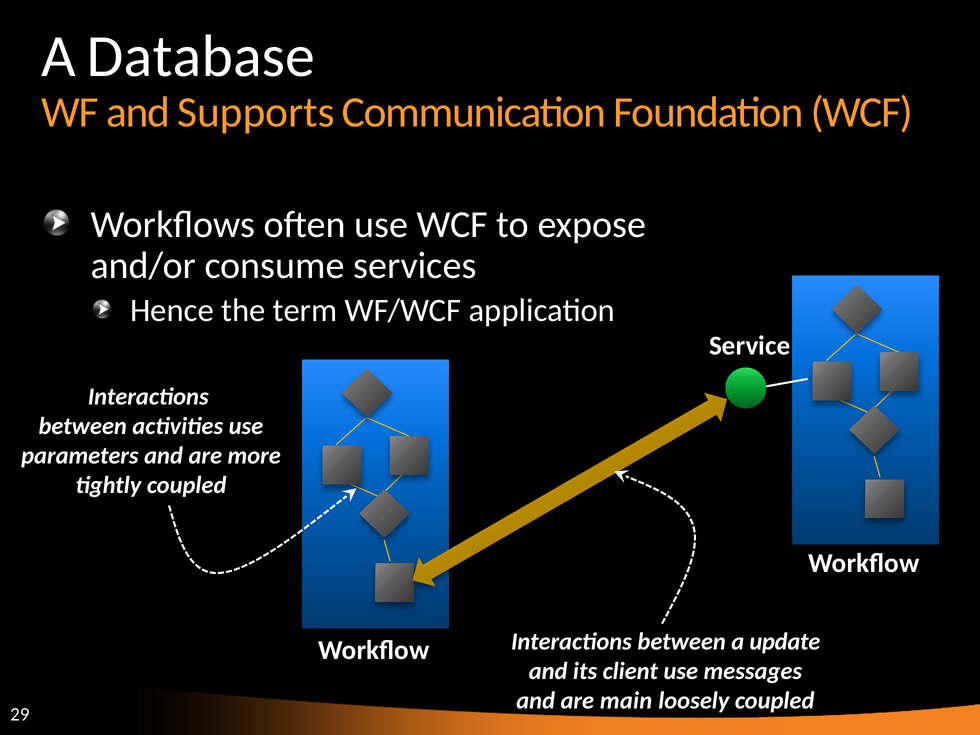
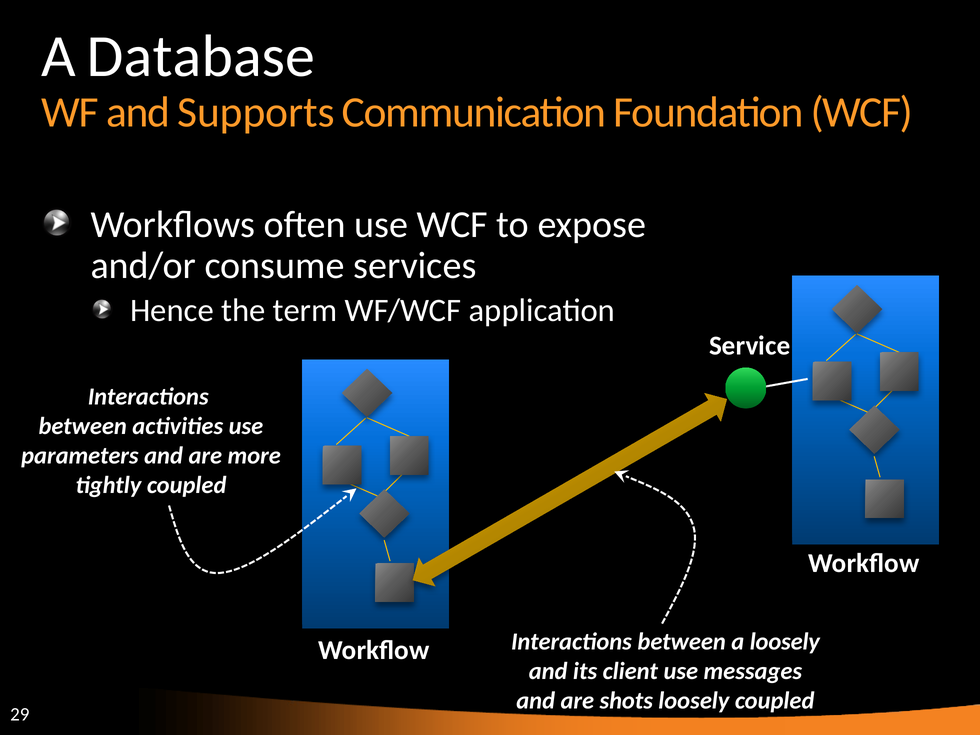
a update: update -> loosely (785, 642)
main: main -> shots (626, 701)
